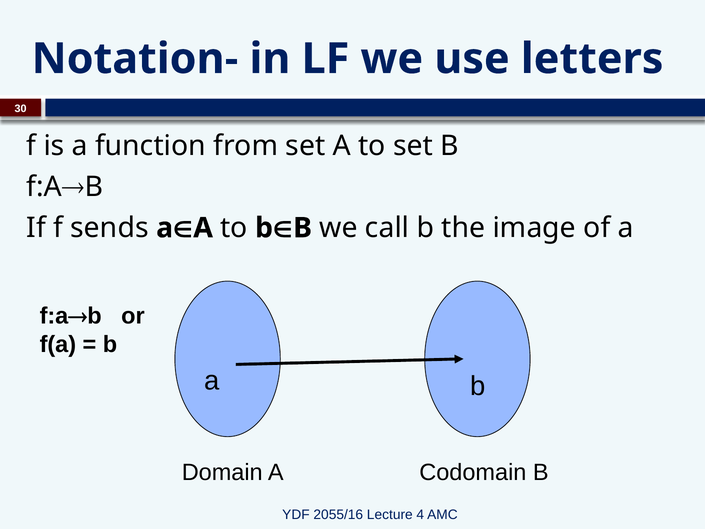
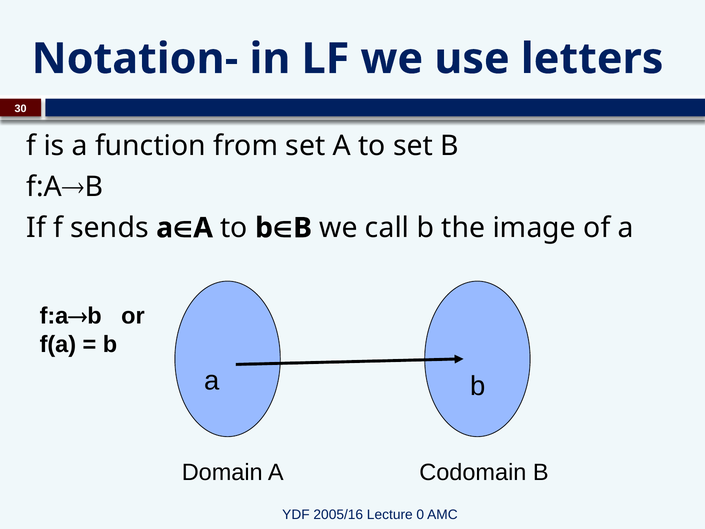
2055/16: 2055/16 -> 2005/16 (338, 515)
4: 4 -> 0 (420, 515)
